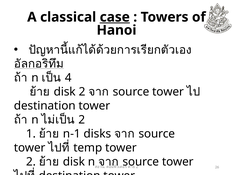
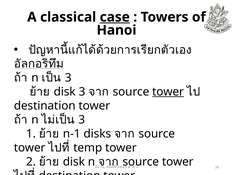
4: 4 -> 3 (68, 78)
disk 2: 2 -> 3 (82, 92)
tower underline: none -> present (168, 92)
2: 2 -> 3 (82, 120)
